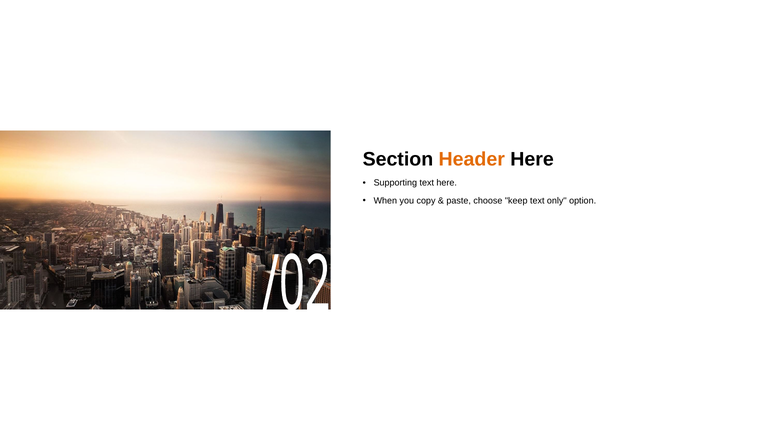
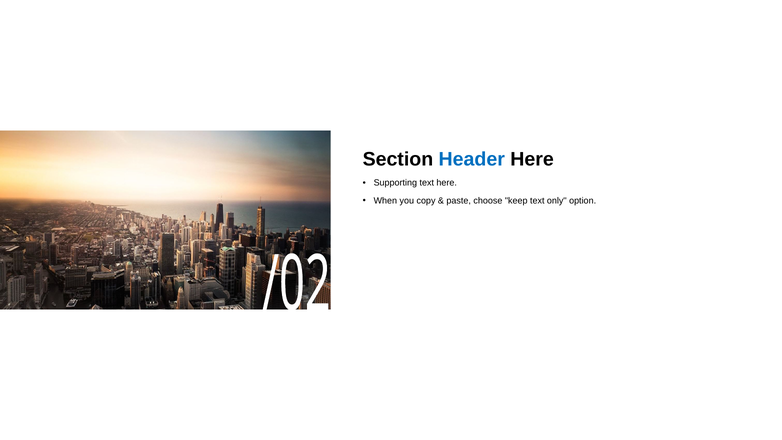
Header colour: orange -> blue (472, 159)
